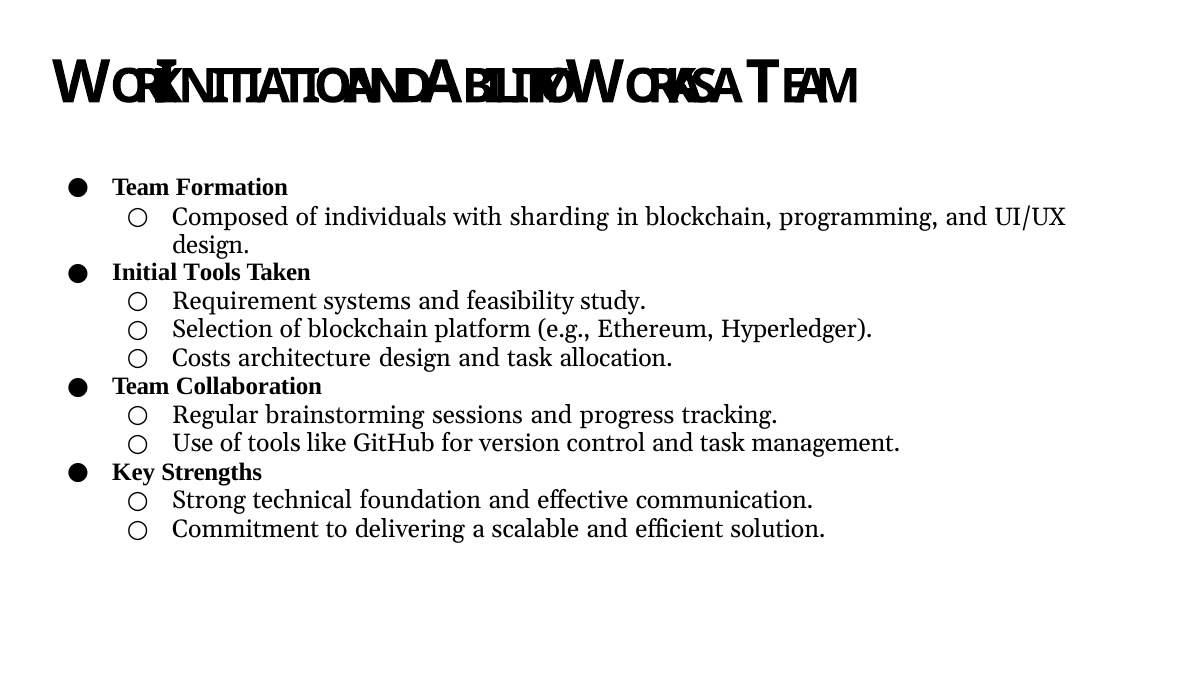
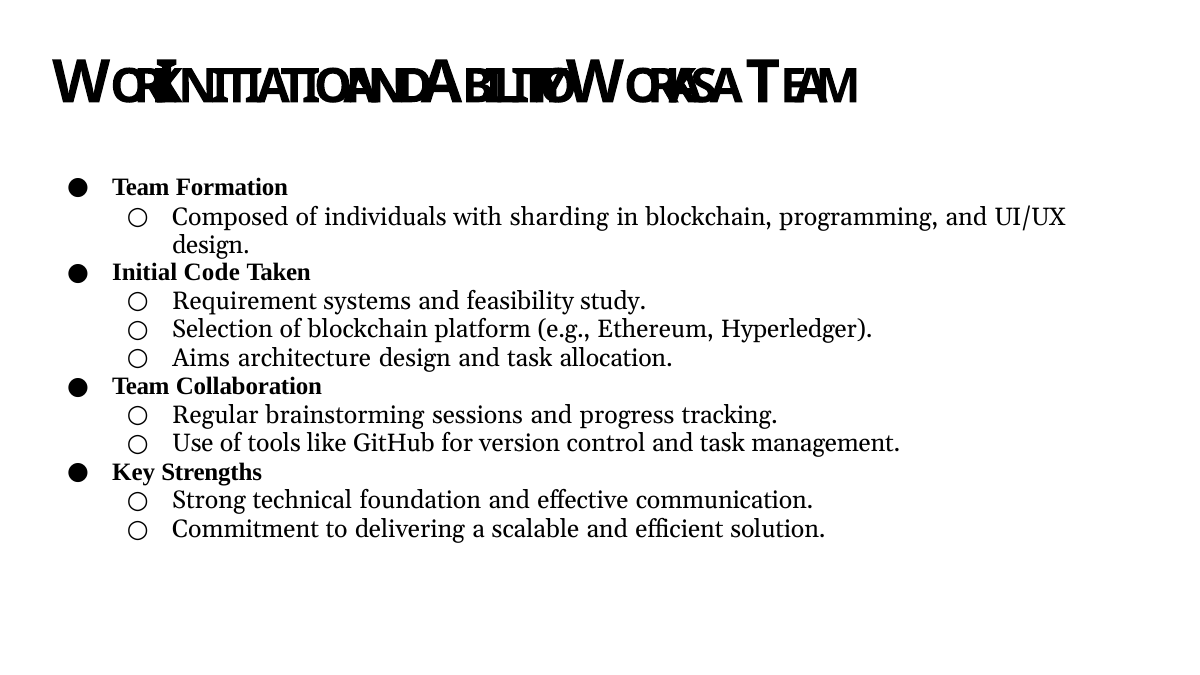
Initial Tools: Tools -> Code (212, 272)
Costs: Costs -> Aims (201, 358)
